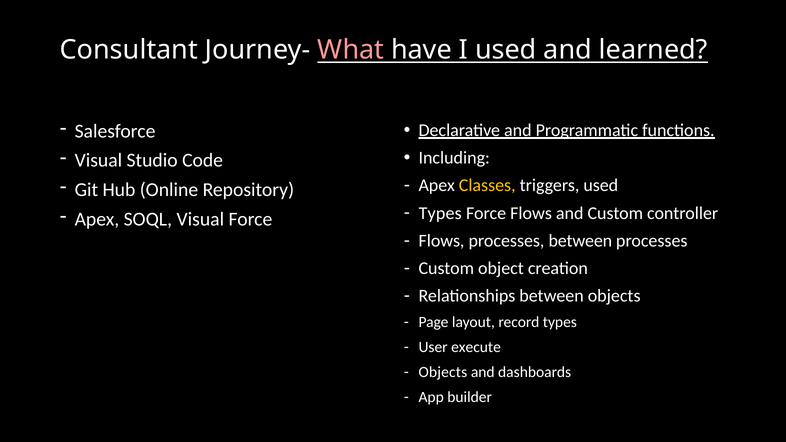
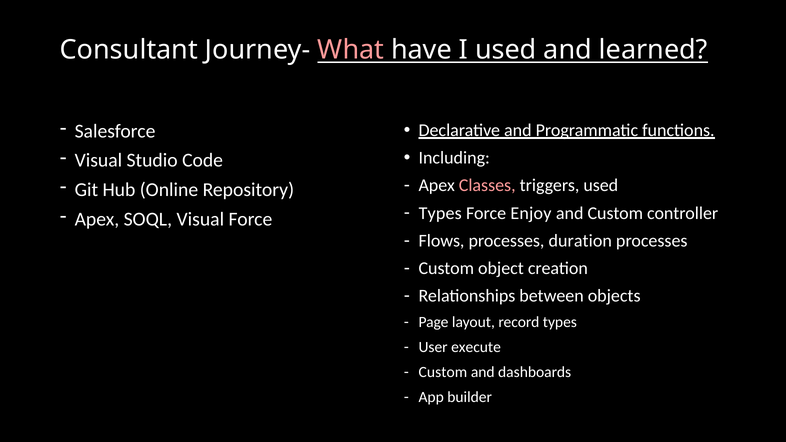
Classes colour: yellow -> pink (487, 186)
Force Flows: Flows -> Enjoy (531, 213)
processes between: between -> duration (580, 241)
Objects: Objects -> Custom (443, 372)
